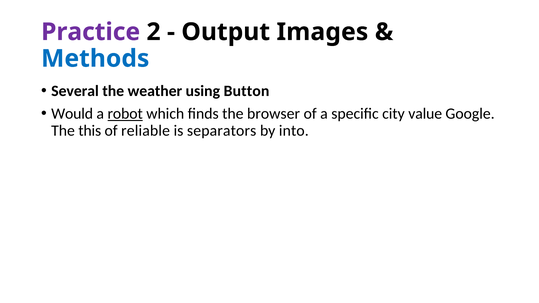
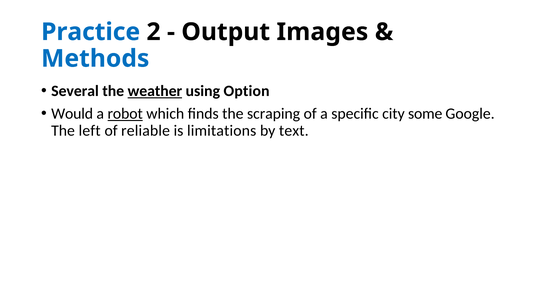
Practice colour: purple -> blue (91, 32)
weather underline: none -> present (155, 91)
Button: Button -> Option (247, 91)
browser: browser -> scraping (274, 114)
value: value -> some (425, 114)
this: this -> left (90, 131)
separators: separators -> limitations (222, 131)
into: into -> text (294, 131)
